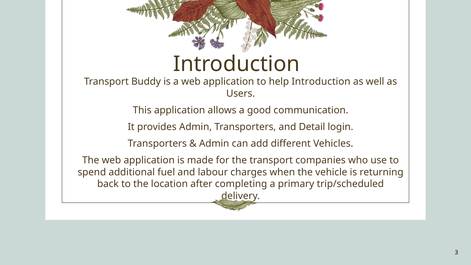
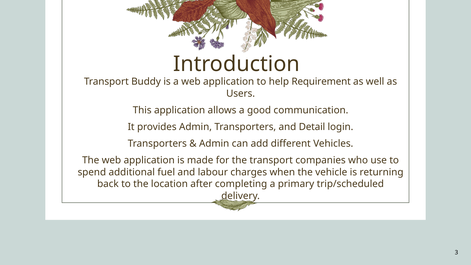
help Introduction: Introduction -> Requirement (321, 82)
